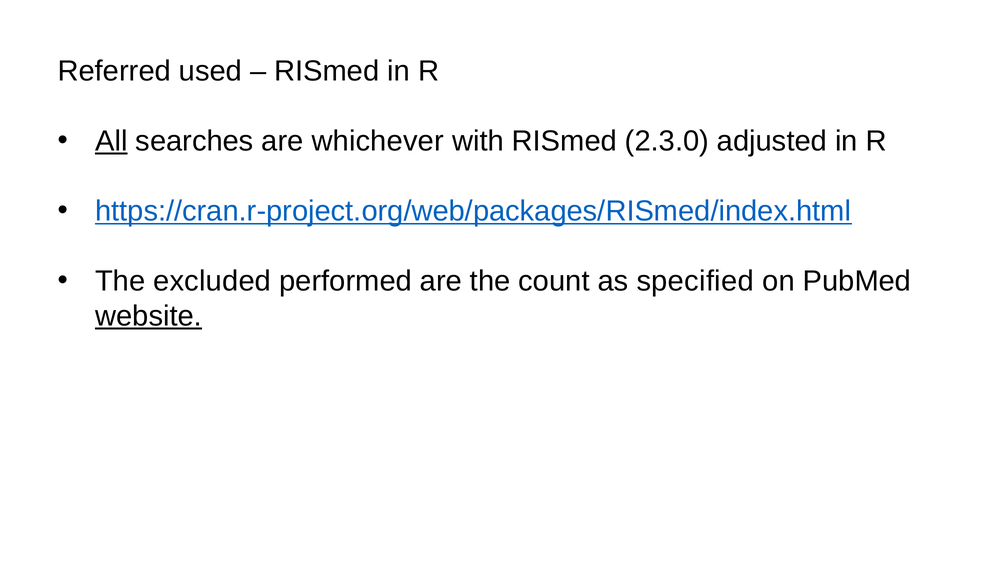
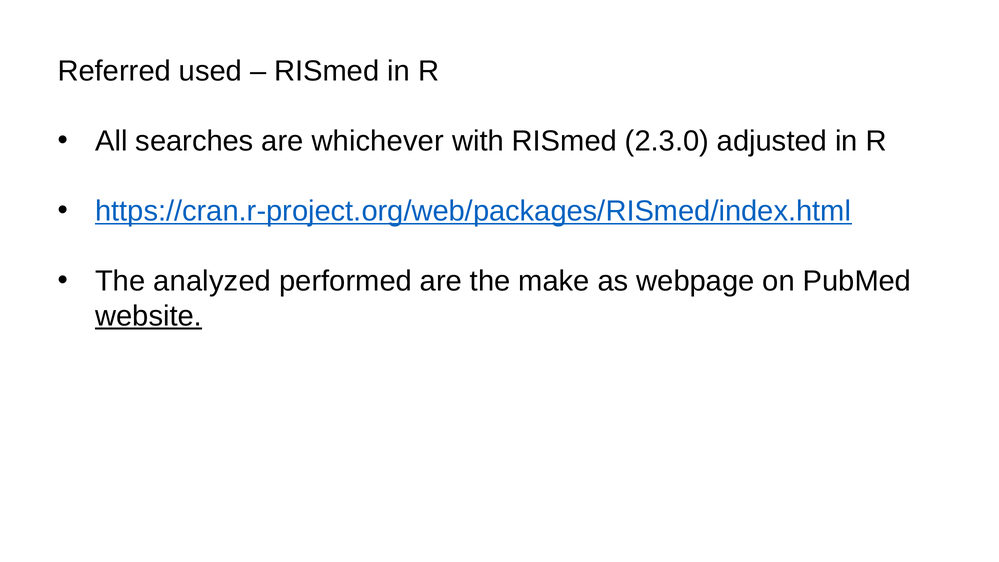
All underline: present -> none (111, 141)
excluded: excluded -> analyzed (212, 281)
count: count -> make (554, 281)
specified: specified -> webpage (695, 281)
